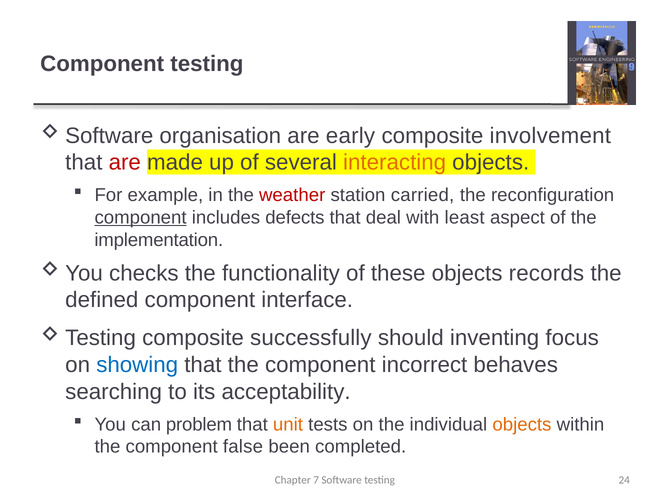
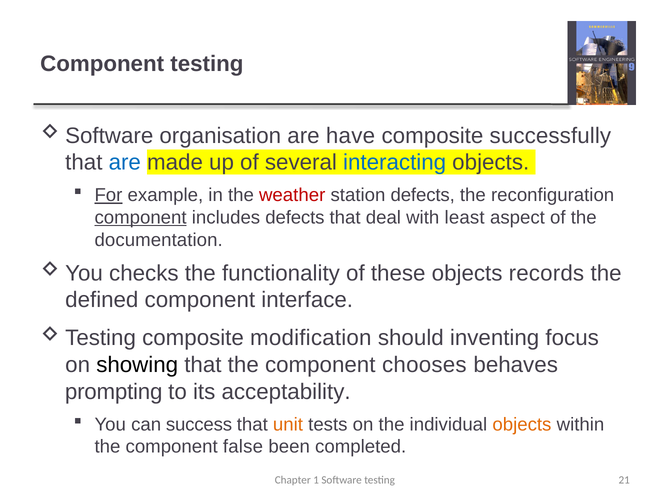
early: early -> have (351, 136)
involvement: involvement -> successfully (550, 136)
are colour: red -> blue (125, 162)
interacting colour: orange -> blue (395, 162)
For underline: none -> present (108, 195)
station carried: carried -> defects (423, 195)
implementation: implementation -> documentation (159, 240)
successfully: successfully -> modification (311, 338)
showing colour: blue -> black (137, 365)
incorrect: incorrect -> chooses (424, 365)
searching: searching -> prompting (114, 391)
problem: problem -> success (199, 424)
7: 7 -> 1 (316, 480)
24: 24 -> 21 (624, 480)
